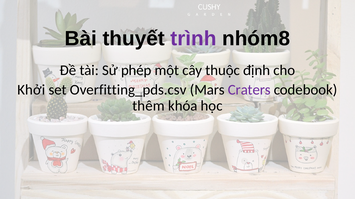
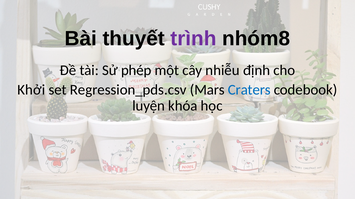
thuộc: thuộc -> nhiễu (223, 70)
Overfitting_pds.csv: Overfitting_pds.csv -> Regression_pds.csv (128, 90)
Craters colour: purple -> blue (249, 90)
thêm: thêm -> luyện (149, 106)
